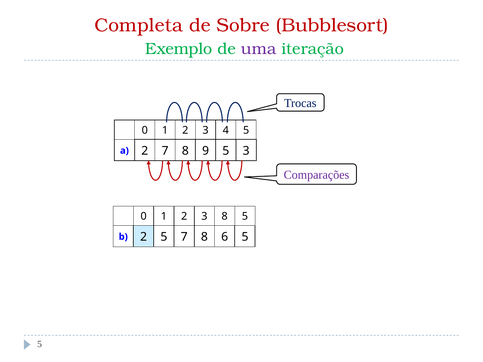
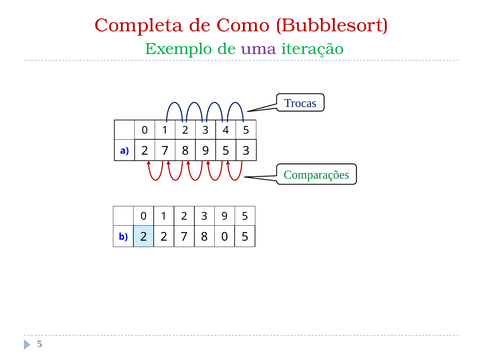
Sobre: Sobre -> Como (243, 25)
Comparações colour: purple -> green (316, 175)
3 8: 8 -> 9 (225, 217)
2 5: 5 -> 2 (164, 237)
8 6: 6 -> 0 (225, 237)
